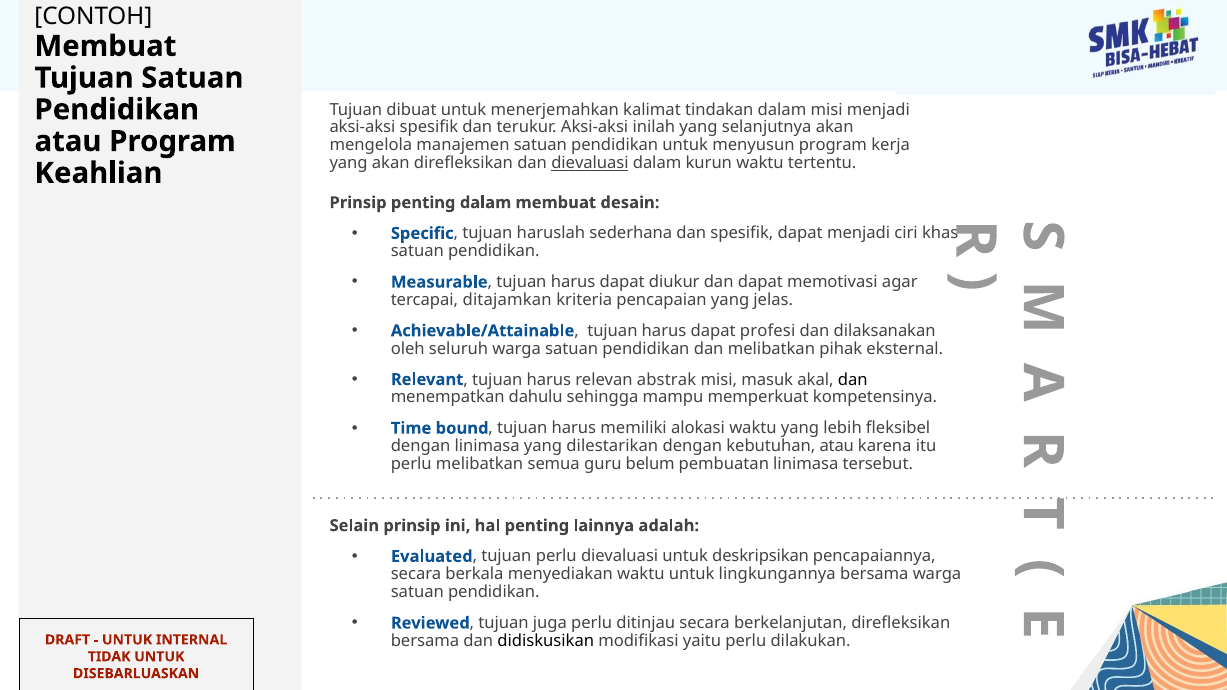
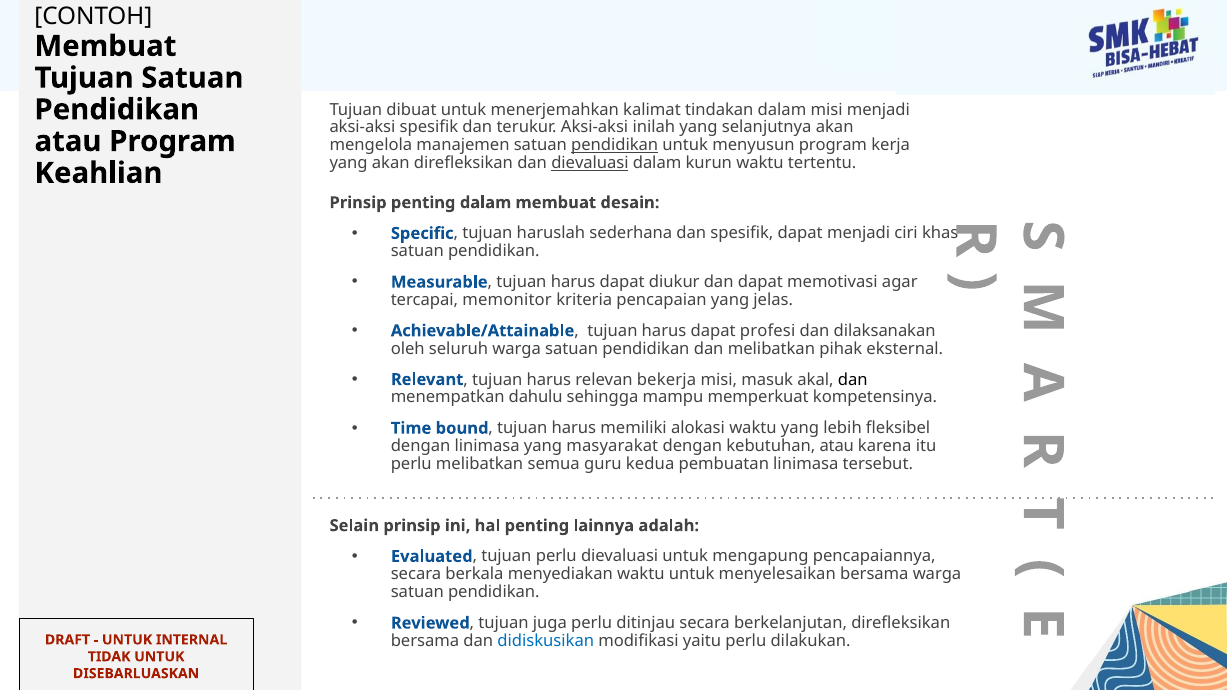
pendidikan underline: none -> present (615, 145)
ditajamkan: ditajamkan -> memonitor (507, 300)
abstrak: abstrak -> bekerja (667, 380)
dilestarikan: dilestarikan -> masyarakat (612, 446)
belum: belum -> kedua (650, 464)
deskripsikan: deskripsikan -> mengapung (760, 557)
lingkungannya: lingkungannya -> menyelesaikan (777, 575)
didiskusikan colour: black -> blue (546, 641)
